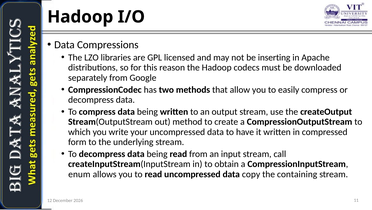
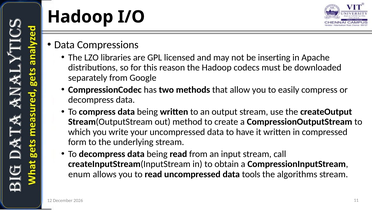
copy: copy -> tools (251, 174)
containing: containing -> algorithms (297, 174)
